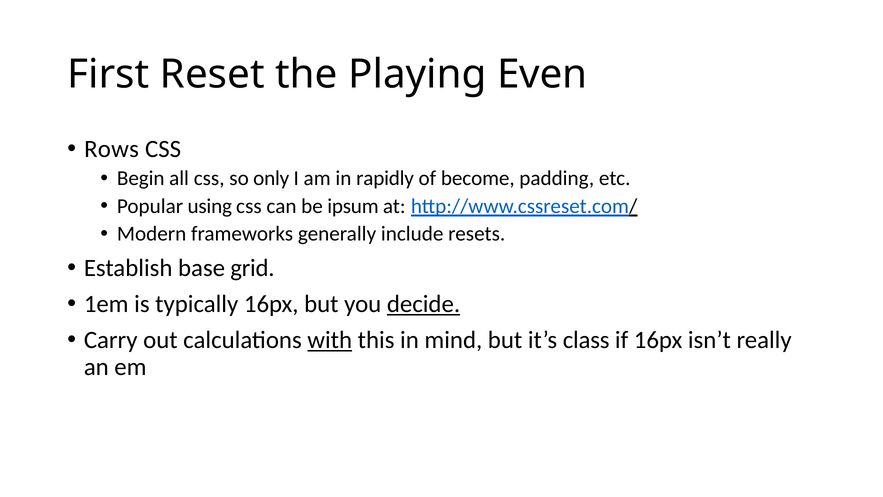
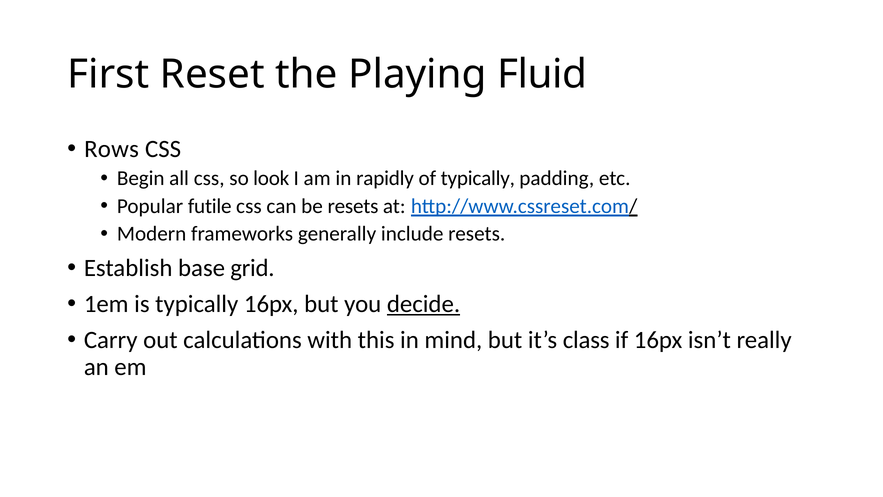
Even: Even -> Fluid (542, 74)
only: only -> look (271, 178)
of become: become -> typically (478, 178)
using: using -> futile (210, 206)
be ipsum: ipsum -> resets (353, 206)
with underline: present -> none (330, 340)
